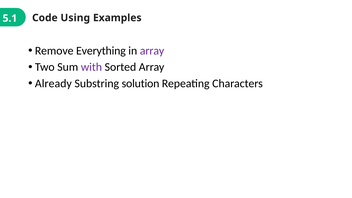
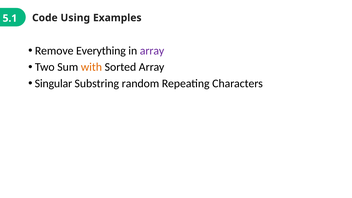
with colour: purple -> orange (91, 67)
Already: Already -> Singular (53, 83)
solution: solution -> random (140, 83)
